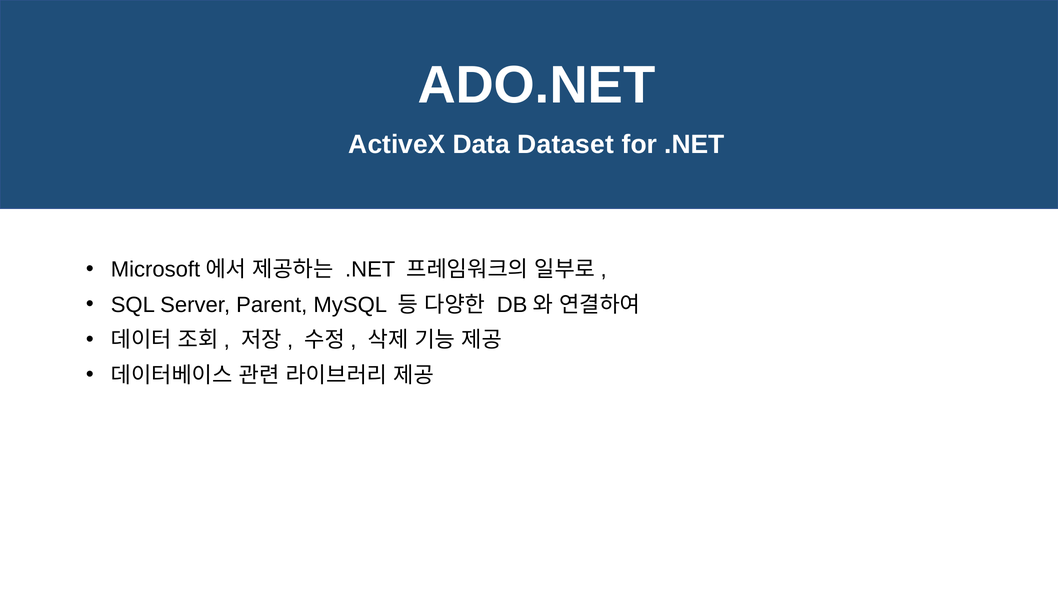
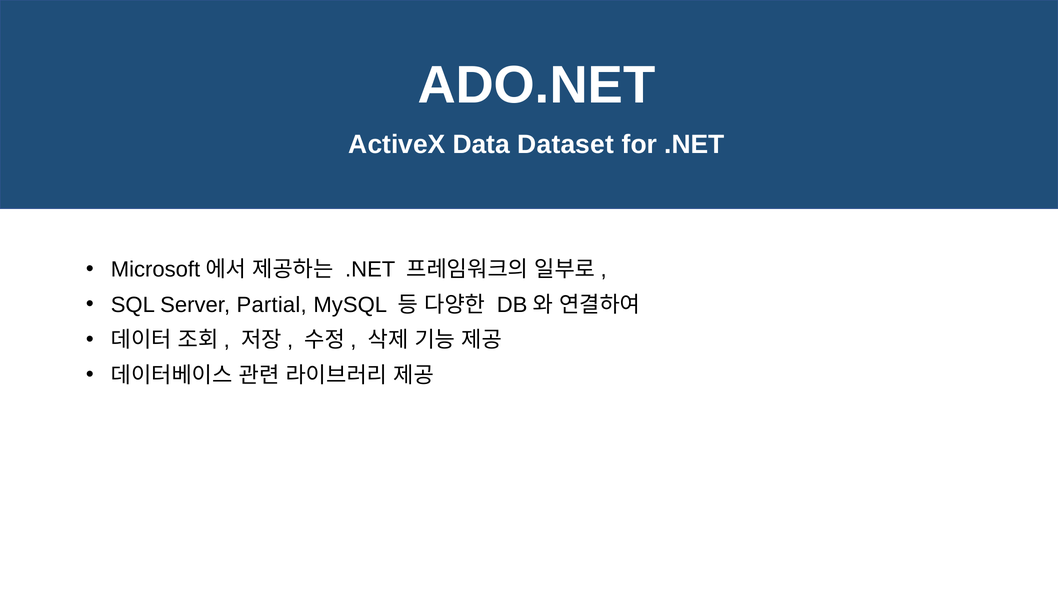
Parent: Parent -> Partial (272, 305)
